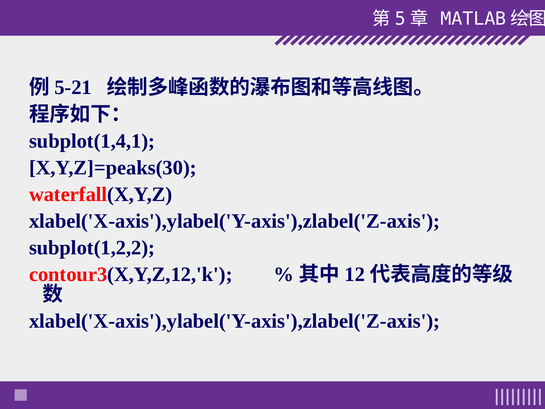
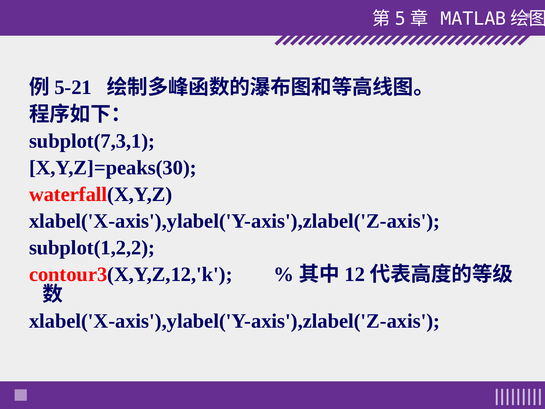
subplot(1,4,1: subplot(1,4,1 -> subplot(7,3,1 (92, 141)
